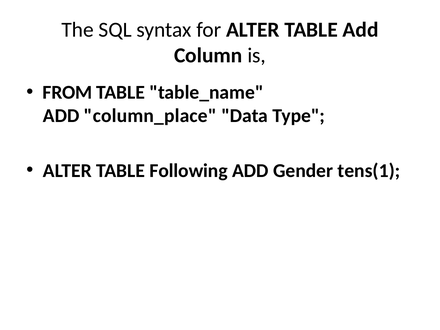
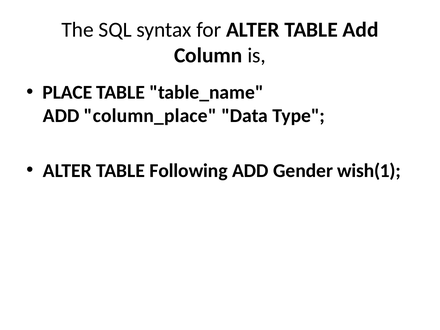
FROM: FROM -> PLACE (67, 92)
tens(1: tens(1 -> wish(1 (369, 171)
